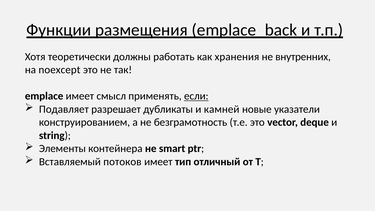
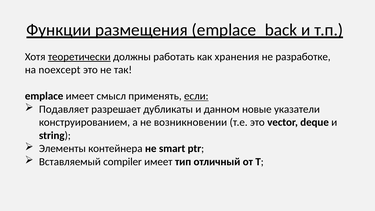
теоретически underline: none -> present (79, 57)
внутренних: внутренних -> разработке (303, 57)
камней: камней -> данном (222, 109)
безграмотность: безграмотность -> возникновении (190, 122)
потоков: потоков -> compiler (123, 162)
